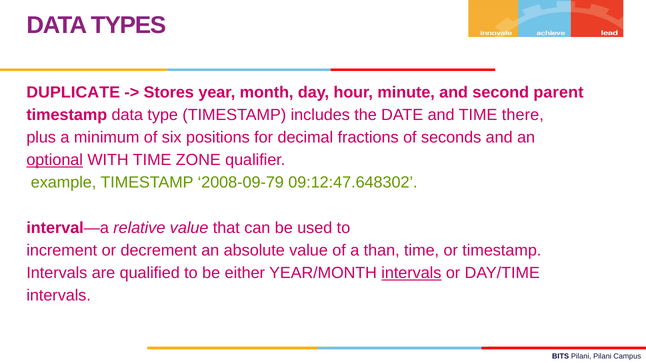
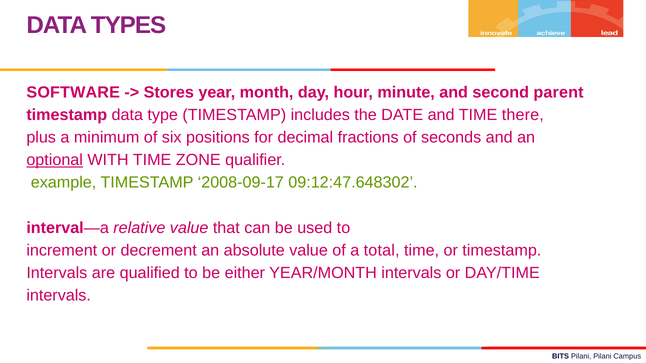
DUPLICATE: DUPLICATE -> SOFTWARE (73, 92)
2008-09-79: 2008-09-79 -> 2008-09-17 (241, 183)
than: than -> total (382, 251)
intervals underline: present -> none (411, 273)
